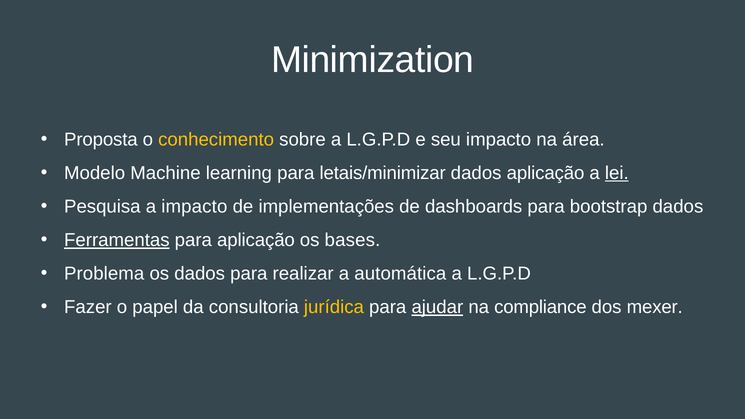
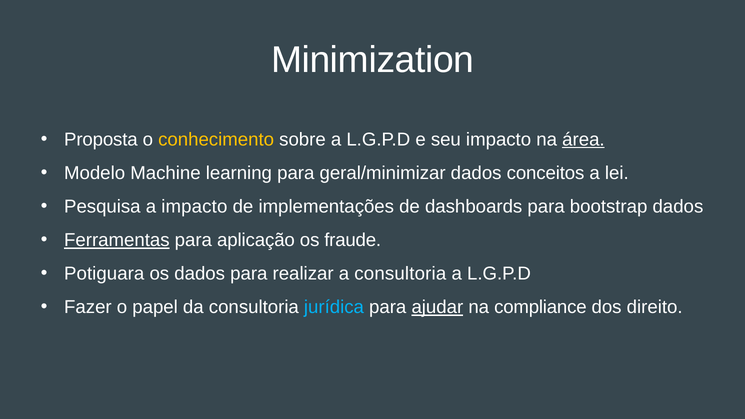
área underline: none -> present (583, 140)
letais/minimizar: letais/minimizar -> geral/minimizar (383, 173)
dados aplicação: aplicação -> conceitos (546, 173)
lei underline: present -> none (617, 173)
bases: bases -> fraude (353, 240)
Problema: Problema -> Potiguara (104, 274)
a automática: automática -> consultoria (400, 274)
jurídica colour: yellow -> light blue (334, 307)
mexer: mexer -> direito (655, 307)
